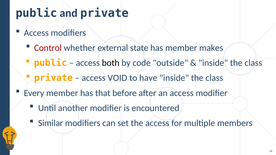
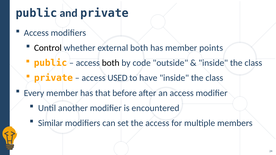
Control colour: red -> black (48, 48)
external state: state -> both (139, 48)
makes: makes -> points (211, 48)
VOID: VOID -> USED (118, 78)
